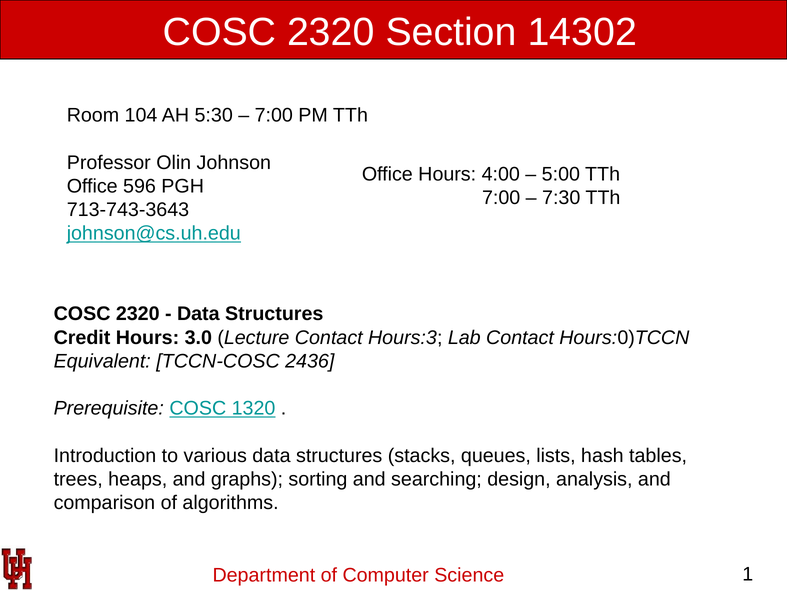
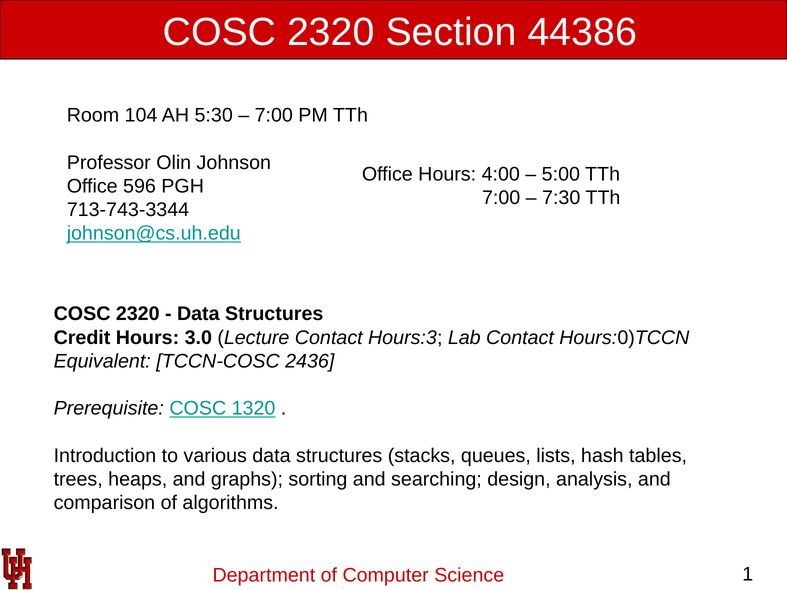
14302: 14302 -> 44386 (582, 32)
713-743-3643: 713-743-3643 -> 713-743-3344 (128, 210)
